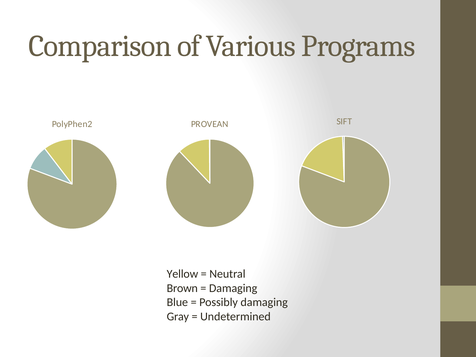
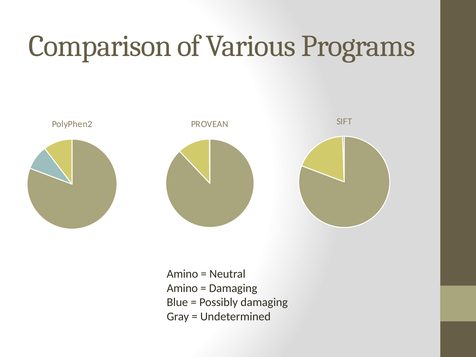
Yellow: Yellow -> Amino (182, 274)
Brown: Brown -> Amino (182, 288)
